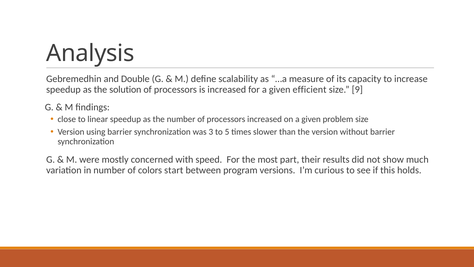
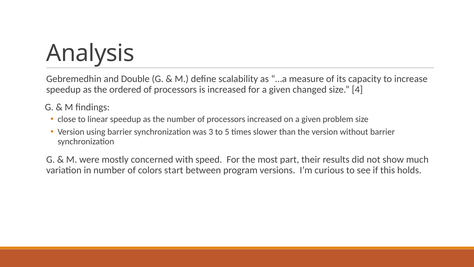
solution: solution -> ordered (125, 89)
efficient: efficient -> changed (310, 89)
9: 9 -> 4 (357, 89)
